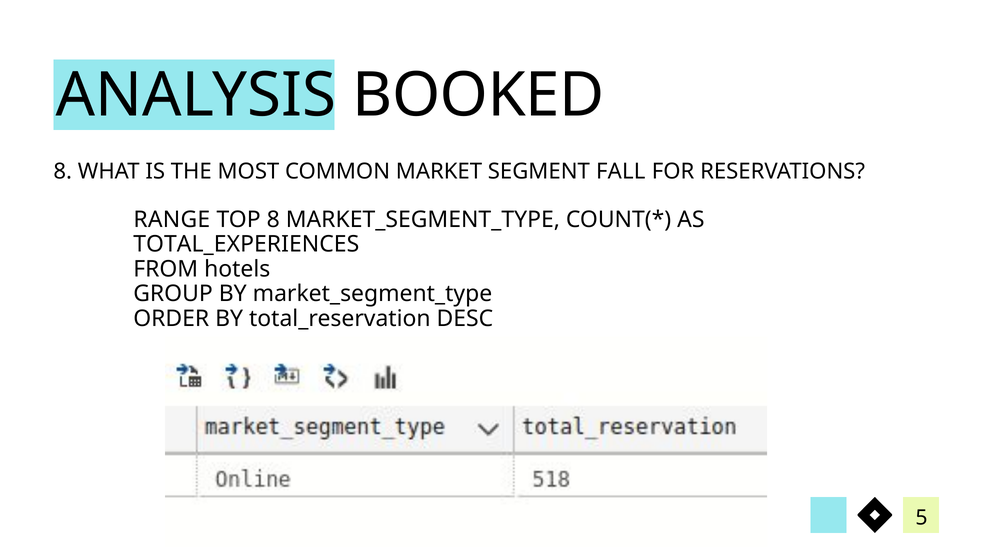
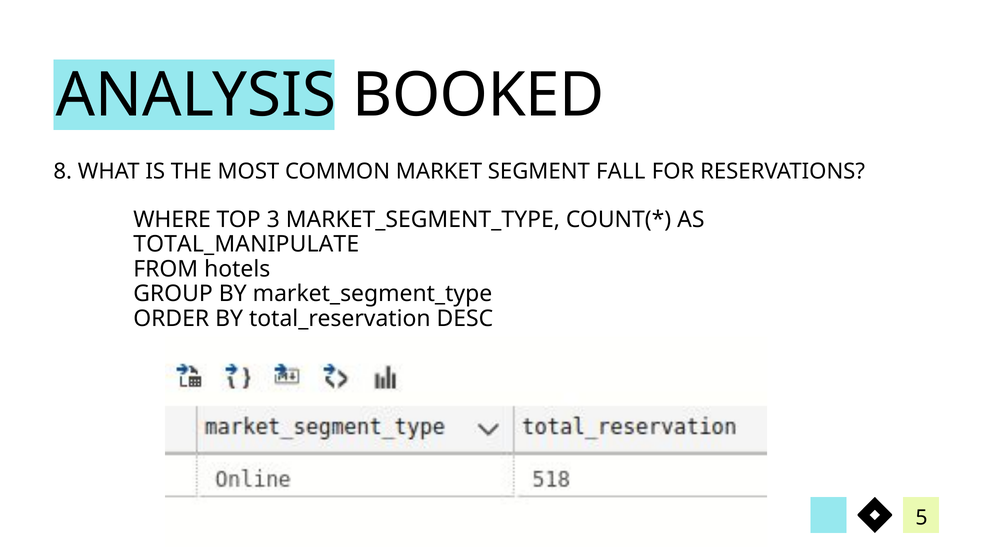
RANGE: RANGE -> WHERE (172, 219)
TOP 8: 8 -> 3 (273, 219)
TOTAL_EXPERIENCES: TOTAL_EXPERIENCES -> TOTAL_MANIPULATE (246, 244)
